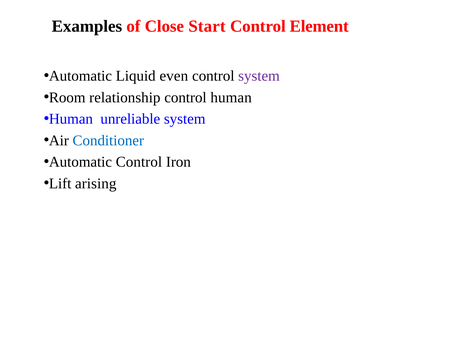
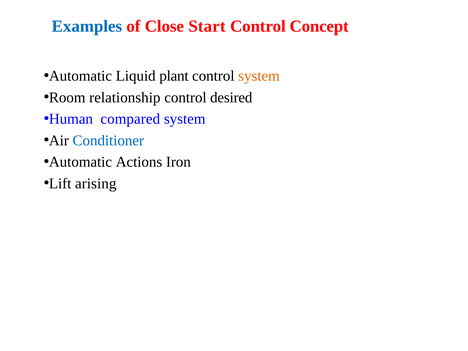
Examples colour: black -> blue (87, 26)
Element: Element -> Concept (319, 26)
even: even -> plant (174, 76)
system colour: purple -> orange (259, 76)
control human: human -> desired (231, 97)
unreliable: unreliable -> compared (130, 119)
Automatic Control: Control -> Actions (139, 162)
